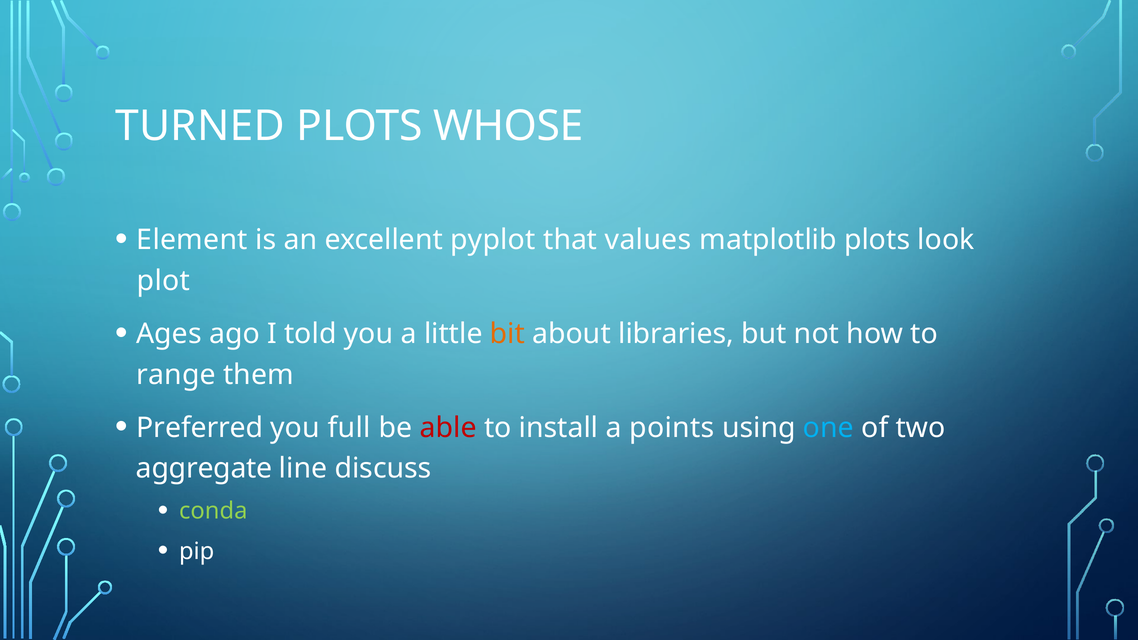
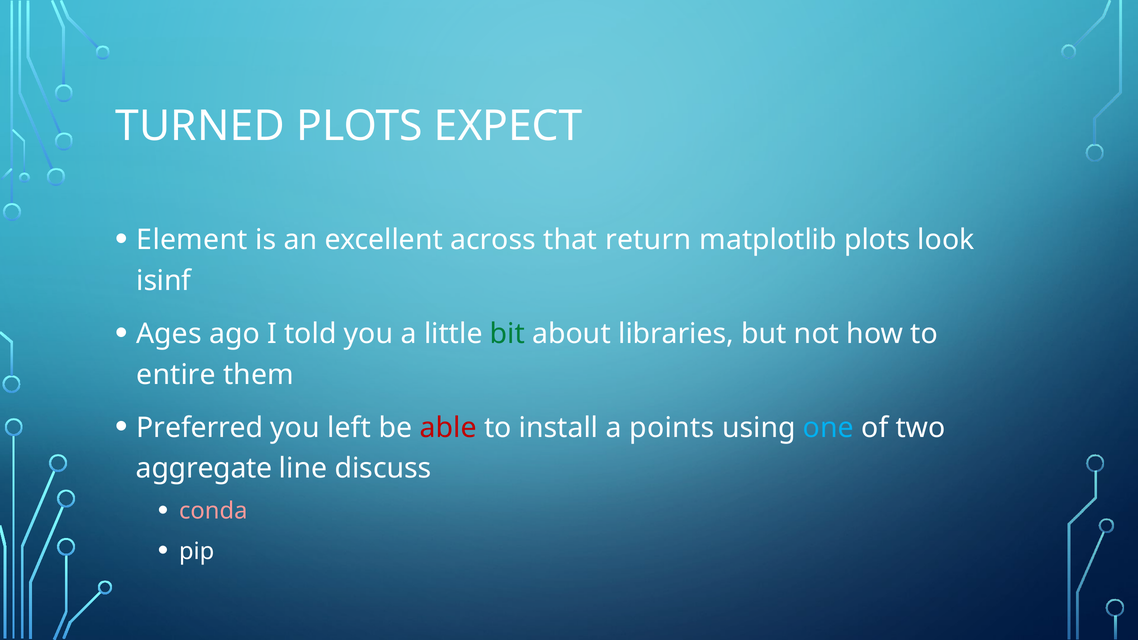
WHOSE: WHOSE -> EXPECT (508, 126)
pyplot: pyplot -> across (493, 240)
values: values -> return (648, 240)
plot: plot -> isinf (164, 281)
bit colour: orange -> green (507, 334)
range: range -> entire (176, 375)
full: full -> left (349, 428)
conda colour: light green -> pink (213, 511)
